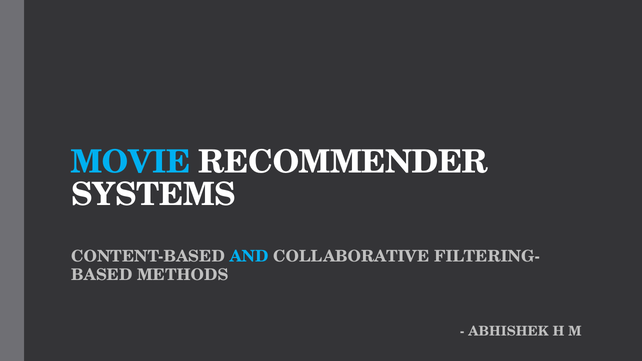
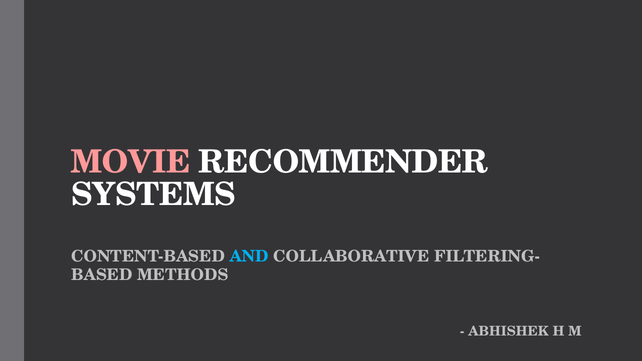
MOVIE colour: light blue -> pink (131, 162)
